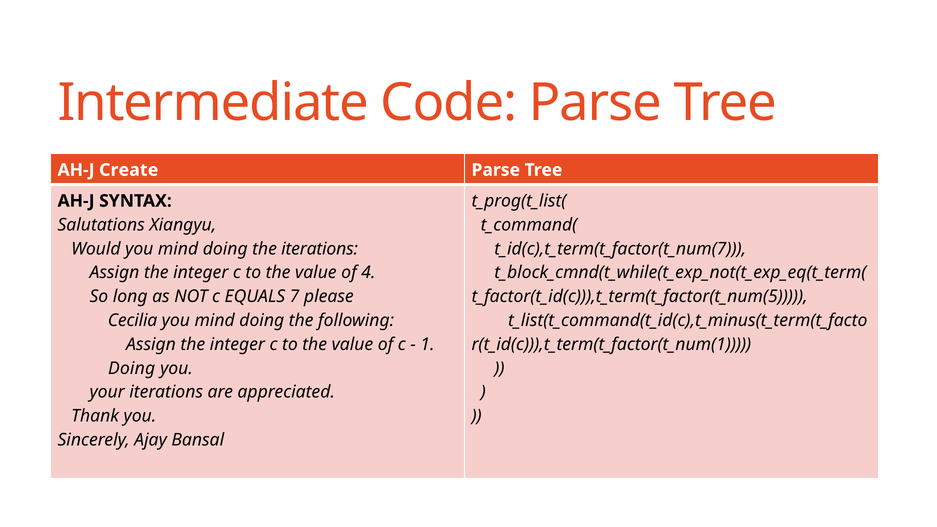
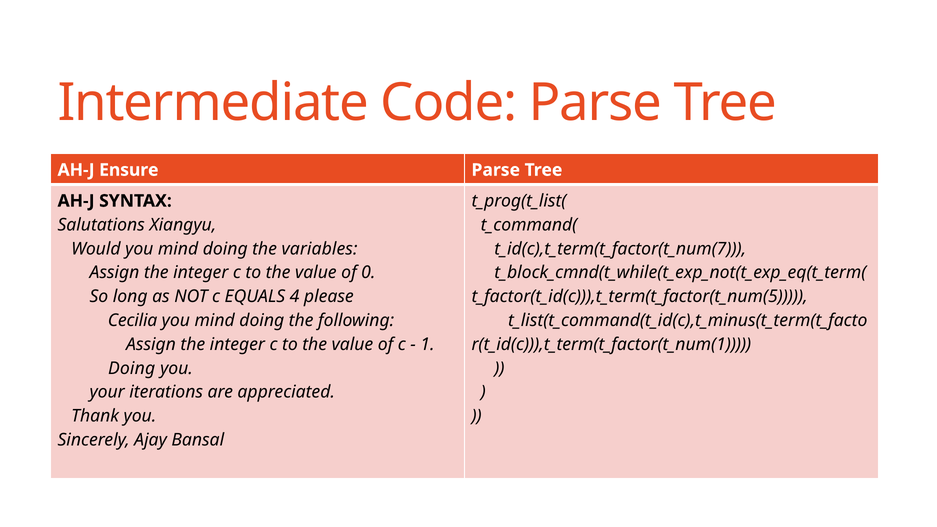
Create: Create -> Ensure (129, 170)
the iterations: iterations -> variables (320, 249)
4: 4 -> 0 (368, 273)
7: 7 -> 4 (295, 297)
